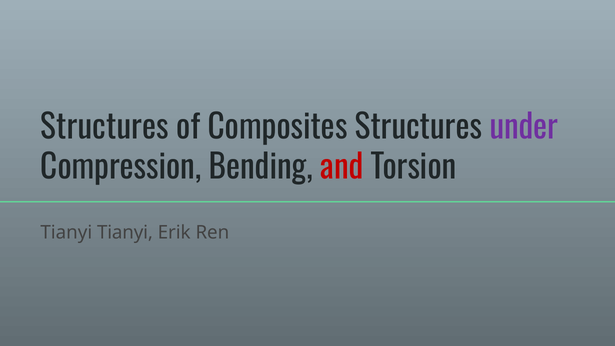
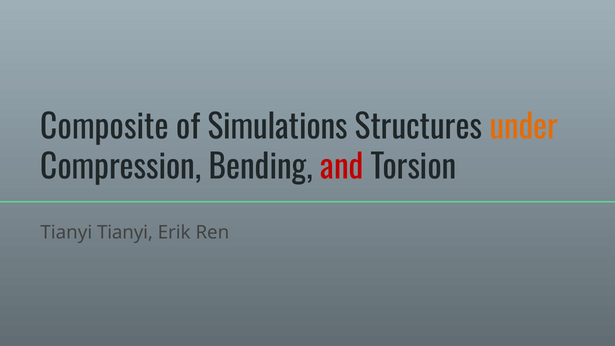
Structures: Structures -> Composite (105, 128)
Composites: Composites -> Simulations (278, 128)
under colour: purple -> orange (524, 128)
